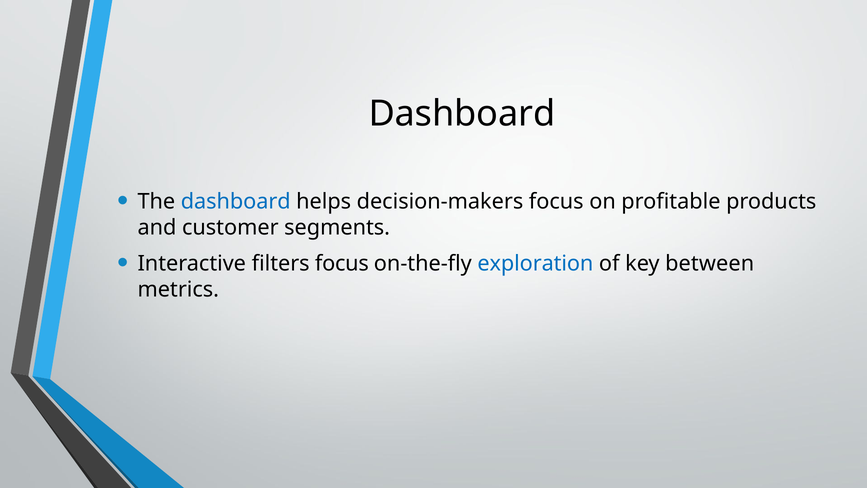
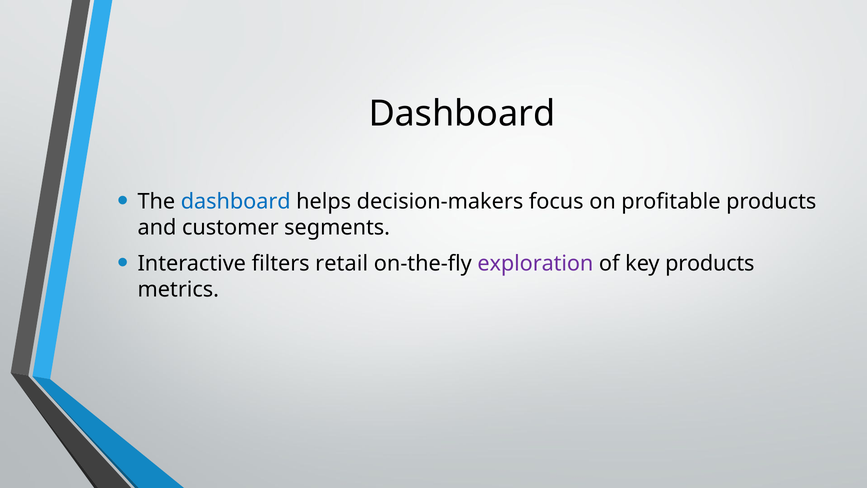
filters focus: focus -> retail (342, 263)
exploration colour: blue -> purple (535, 263)
key between: between -> products (710, 263)
